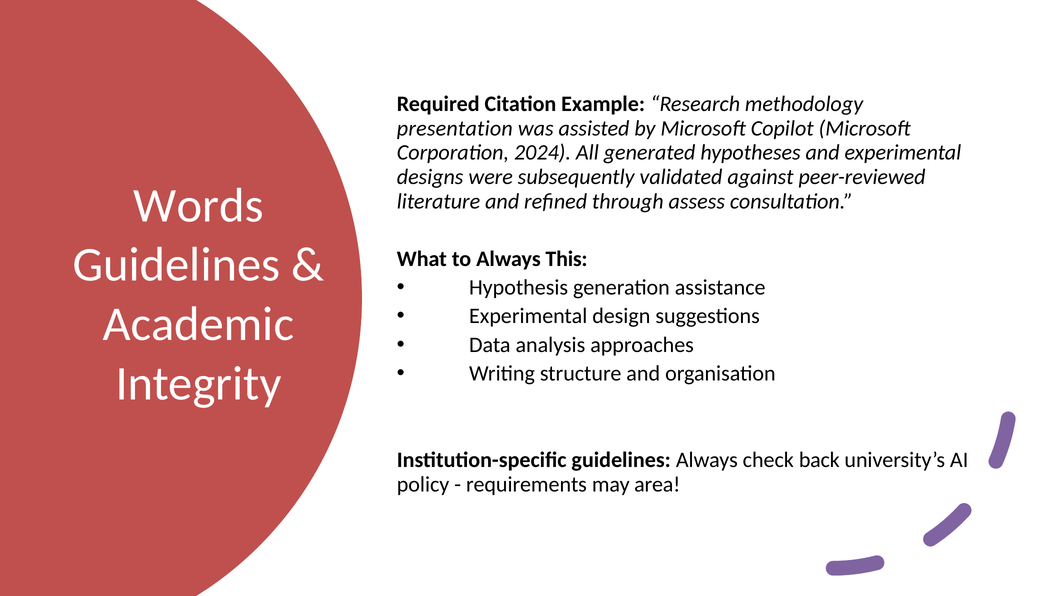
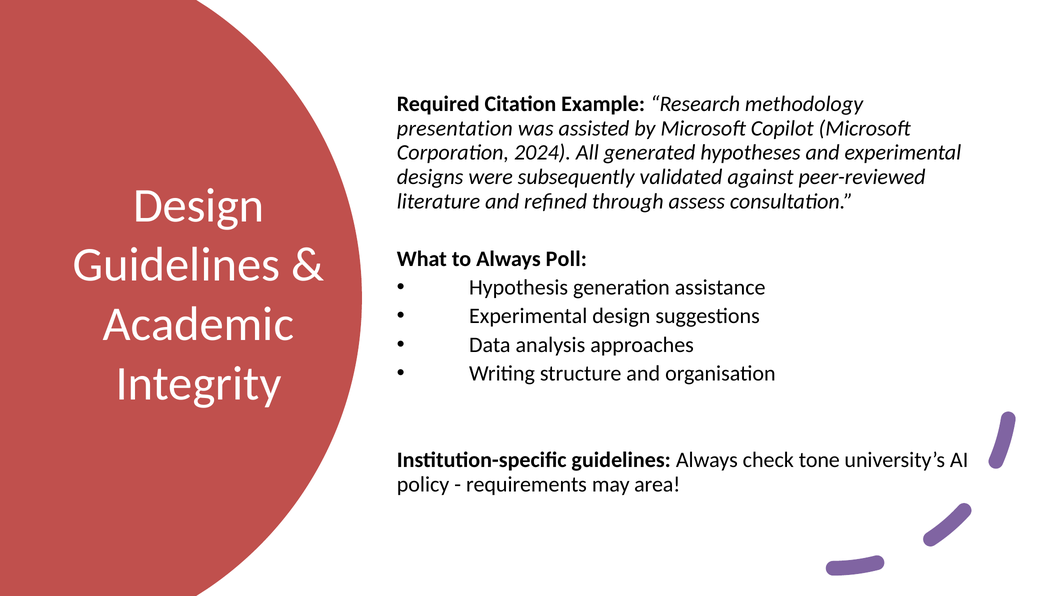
Words: Words -> Design (199, 206)
This: This -> Poll (566, 259)
back: back -> tone (819, 460)
